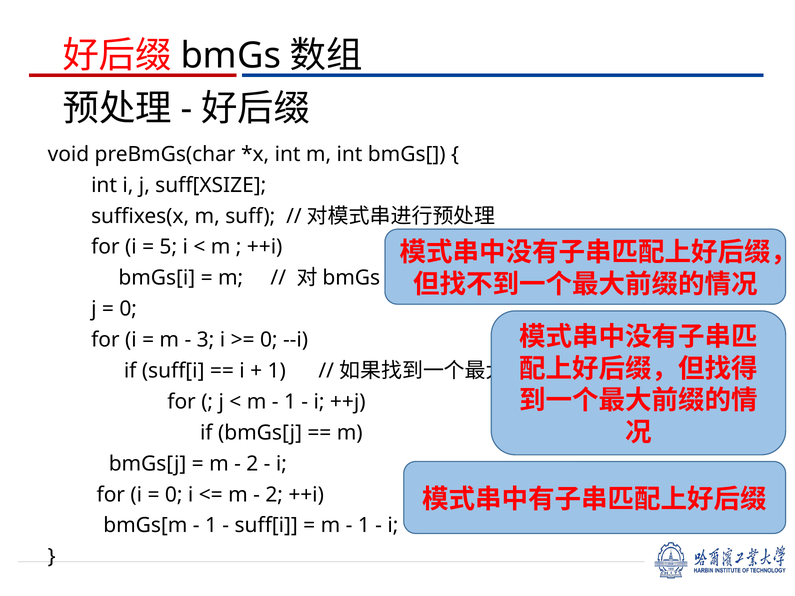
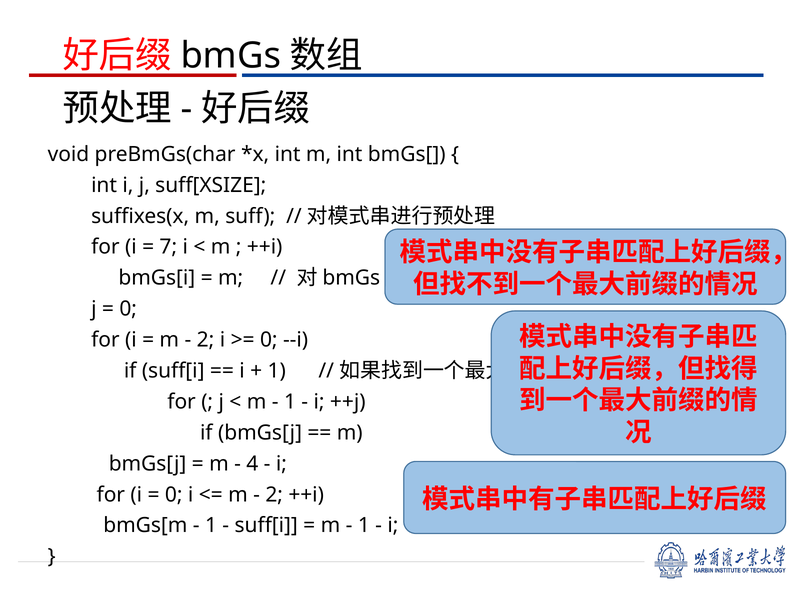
5: 5 -> 7 (168, 247)
3: 3 -> 2 (206, 340)
2: 2 -> 4 (252, 464)
